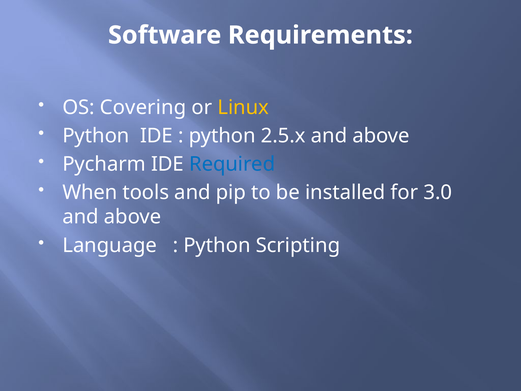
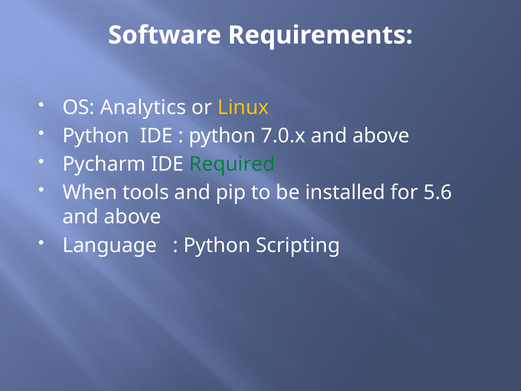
Covering: Covering -> Analytics (143, 107)
2.5.x: 2.5.x -> 7.0.x (283, 136)
Required colour: blue -> green (232, 164)
3.0: 3.0 -> 5.6 (438, 192)
